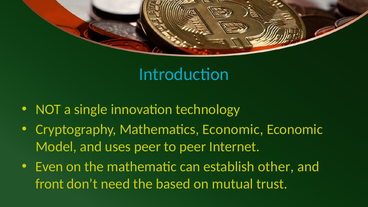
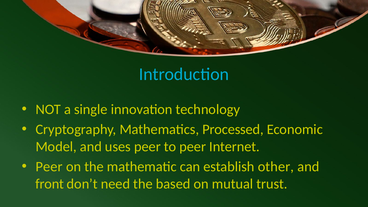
Mathematics Economic: Economic -> Processed (233, 129)
Even: Even -> Peer (49, 167)
